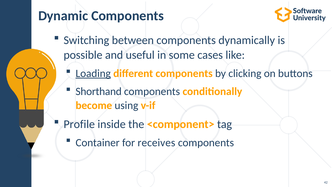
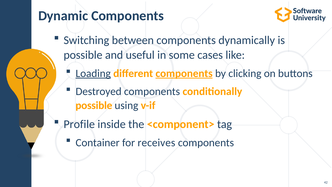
components underline: none -> present (184, 73)
Shorthand: Shorthand -> Destroyed (99, 91)
become: become -> possible (94, 105)
